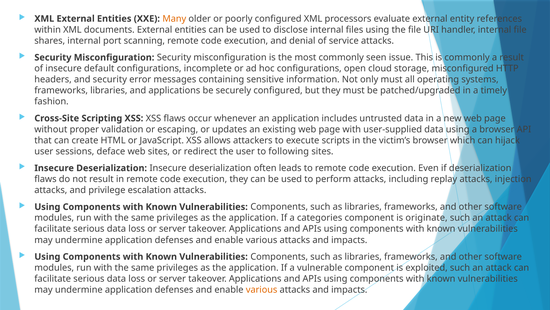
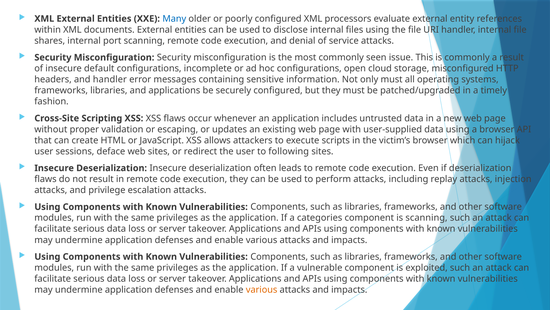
Many colour: orange -> blue (174, 19)
and security: security -> handler (110, 79)
is originate: originate -> scanning (427, 218)
